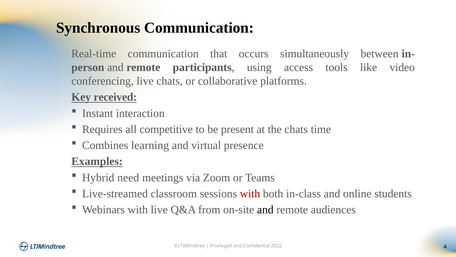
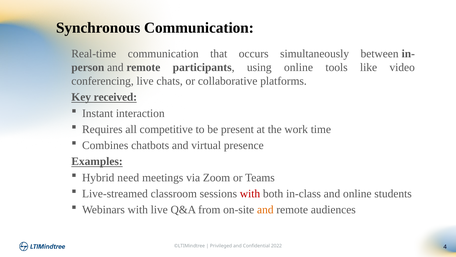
using access: access -> online (298, 67)
the chats: chats -> work (296, 129)
learning: learning -> chatbots (150, 145)
and colour: black -> orange (265, 209)
